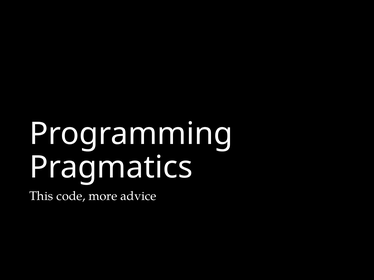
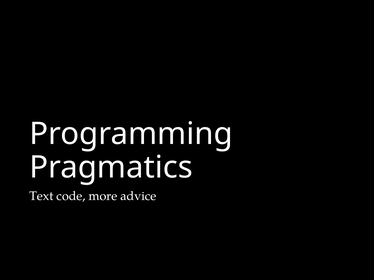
This: This -> Text (41, 196)
